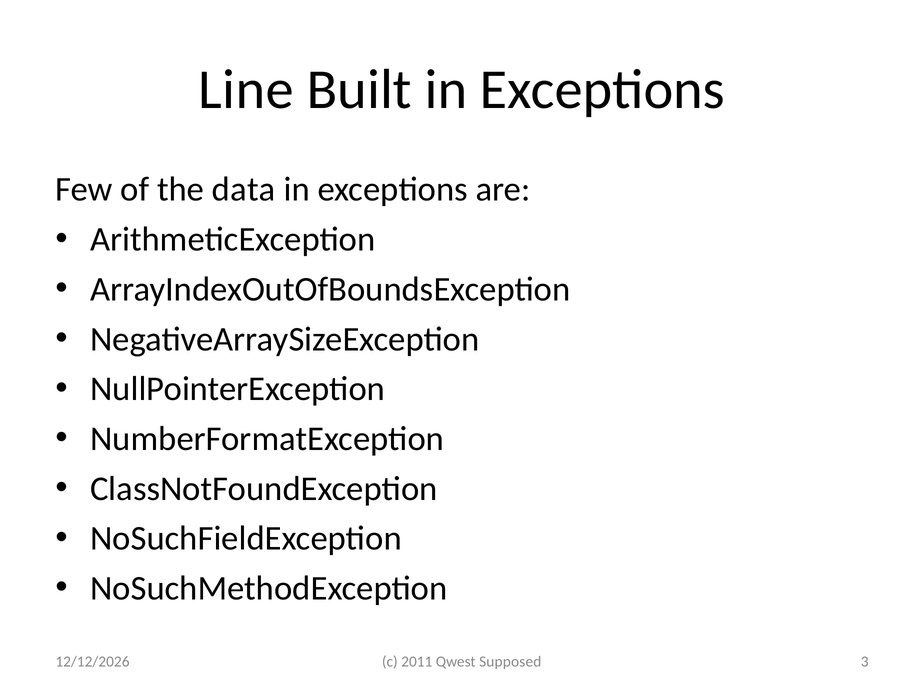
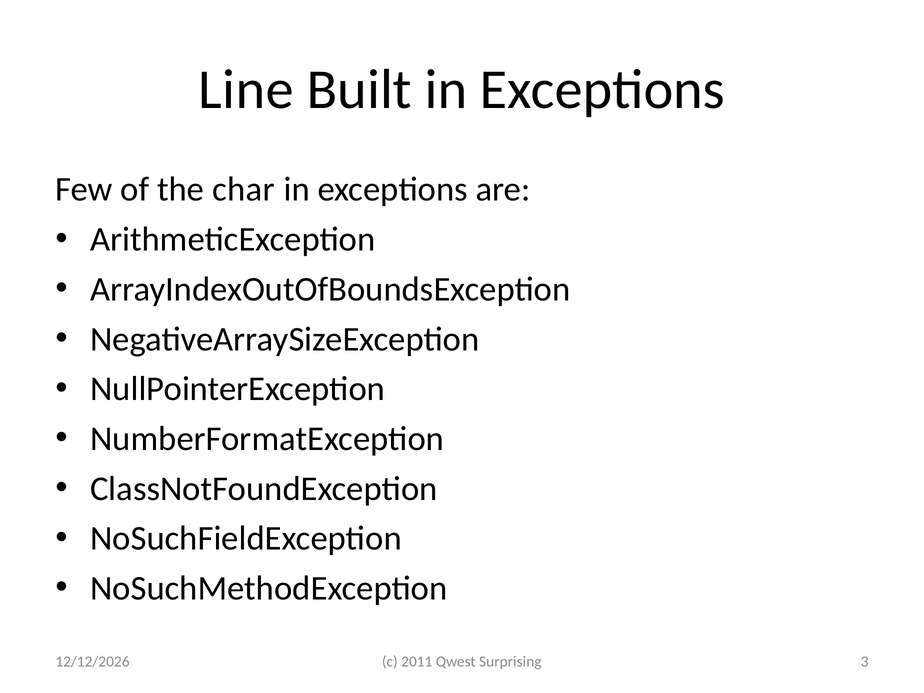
data: data -> char (244, 190)
Supposed: Supposed -> Surprising (510, 662)
